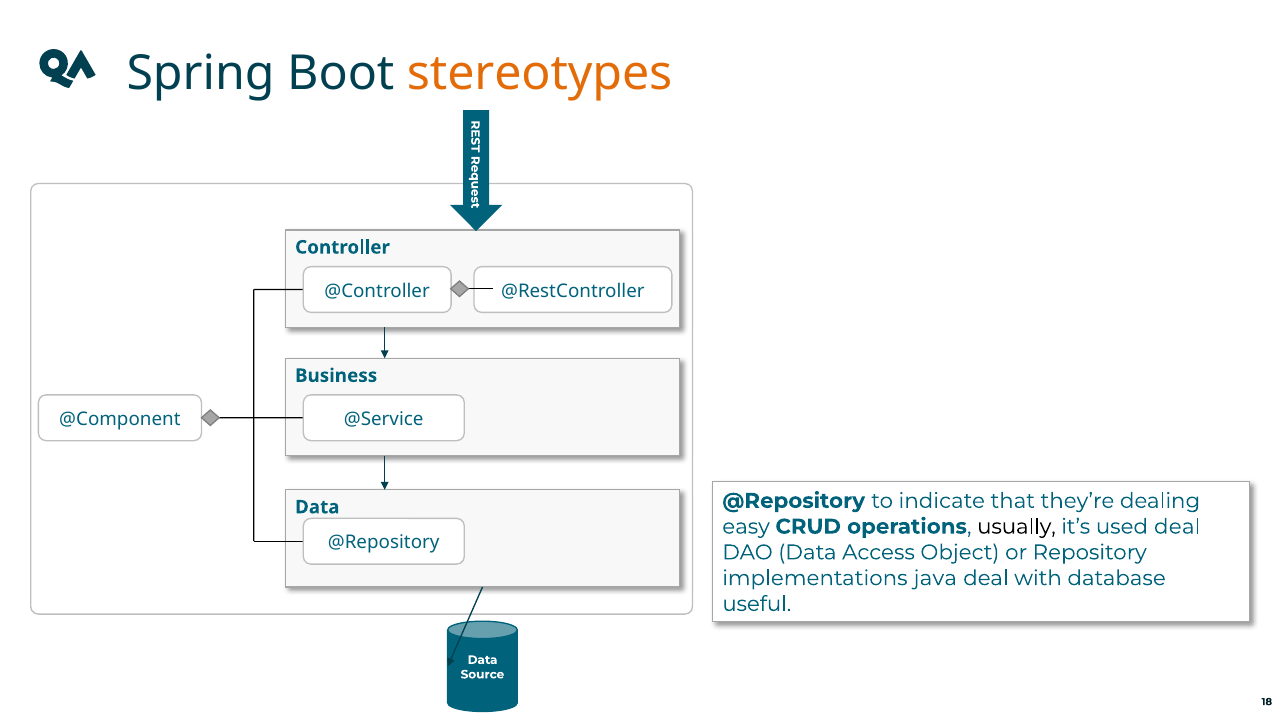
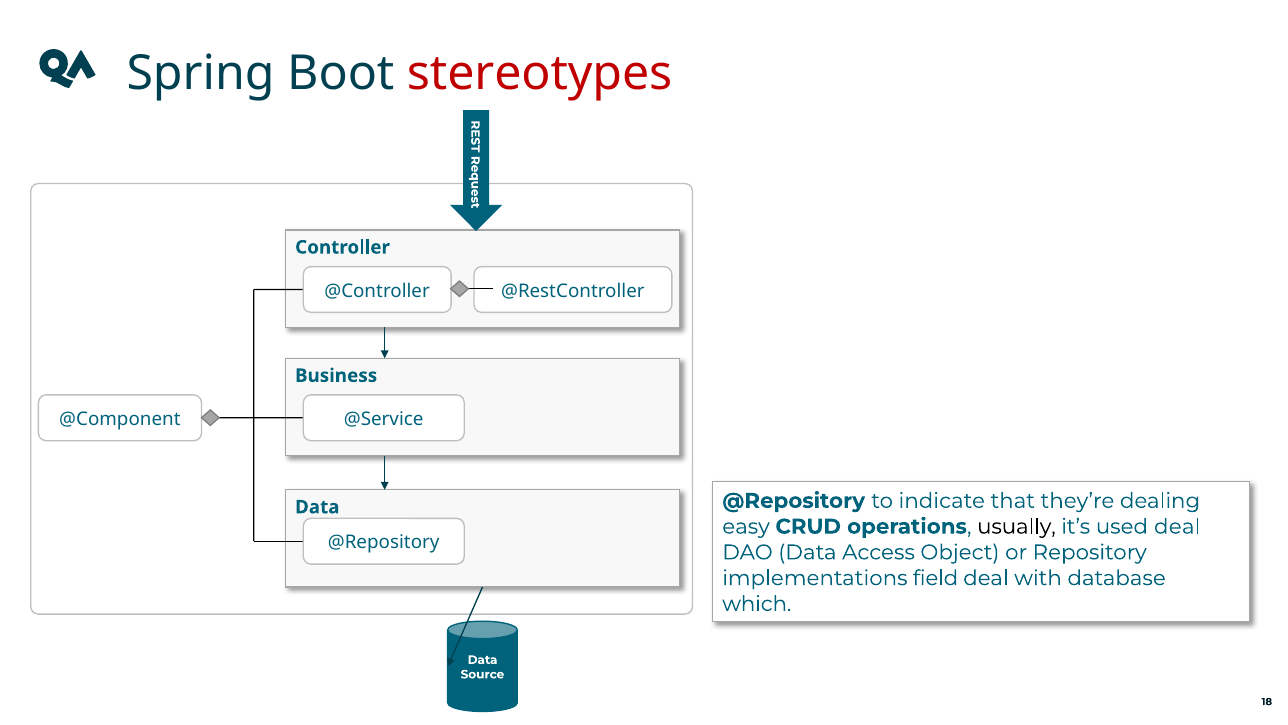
stereotypes colour: orange -> red (540, 74)
java: java -> field (935, 578)
useful: useful -> which (757, 603)
